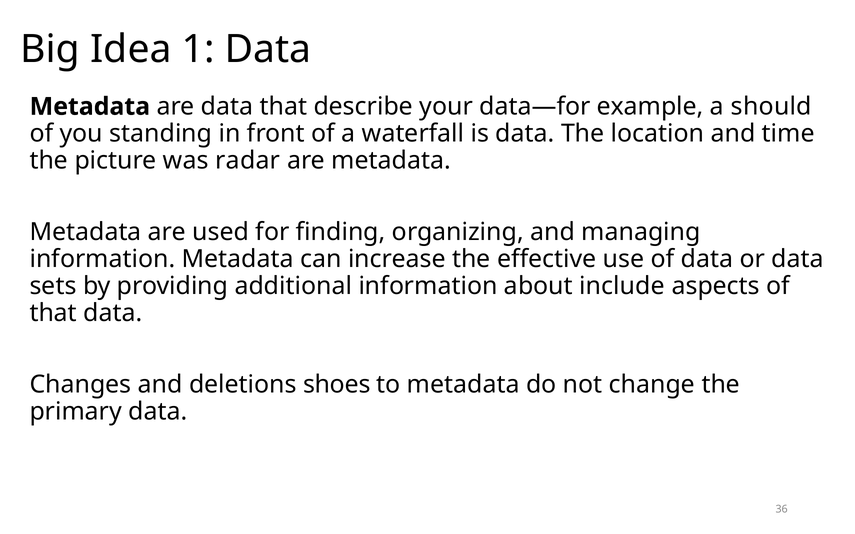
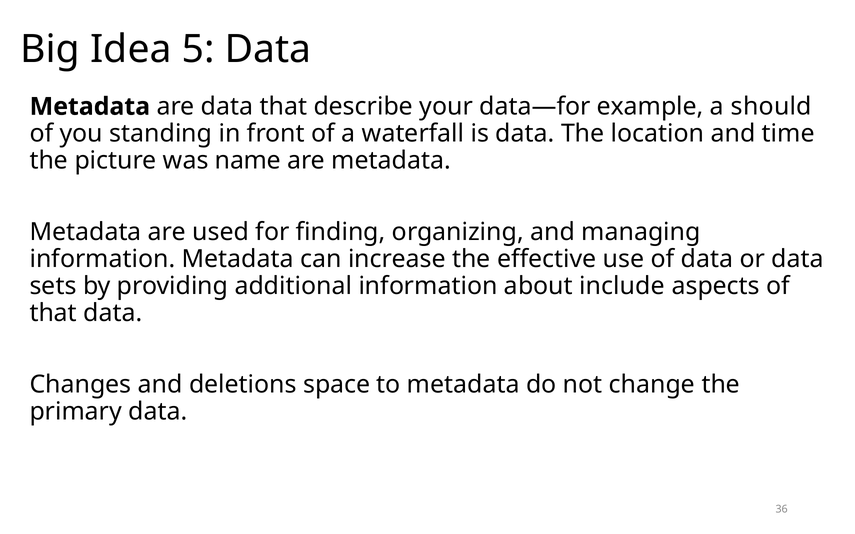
1: 1 -> 5 (198, 49)
radar: radar -> name (248, 161)
shoes: shoes -> space (337, 385)
